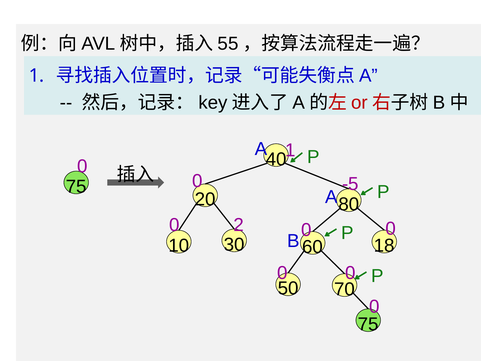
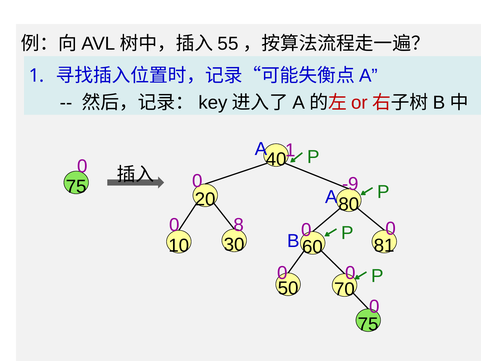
-5: -5 -> -9 (350, 184)
2: 2 -> 8 (239, 225)
18: 18 -> 81 (384, 245)
